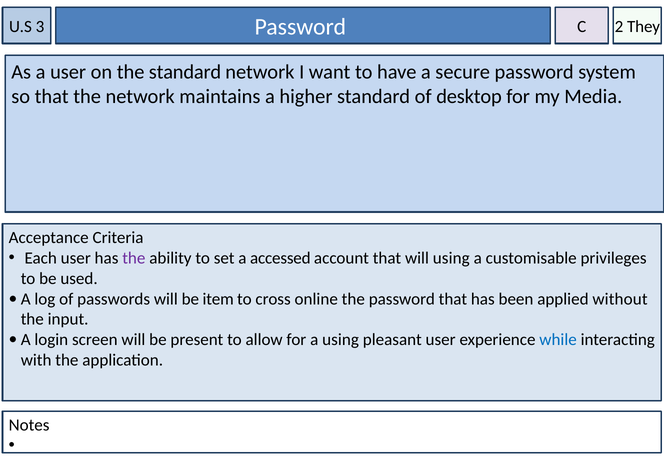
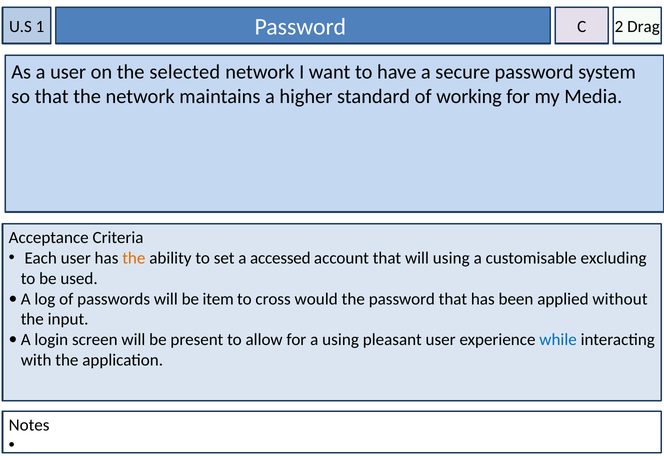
3: 3 -> 1 (40, 27)
They: They -> Drag (643, 27)
the standard: standard -> selected (185, 72)
desktop: desktop -> working (469, 96)
the colour: purple -> orange (134, 258)
privileges: privileges -> excluding (614, 258)
online: online -> would (316, 299)
